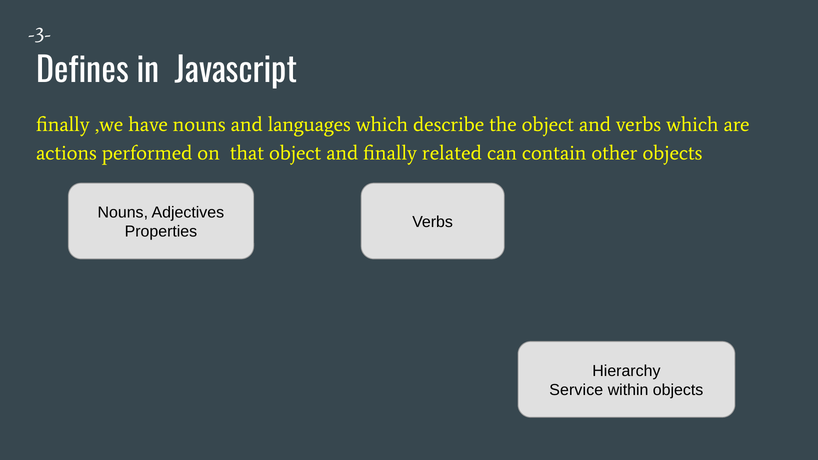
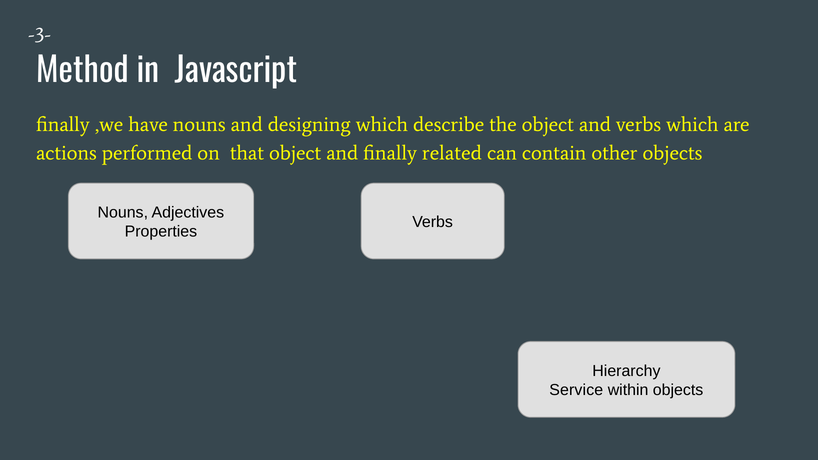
Defines: Defines -> Method (82, 71)
languages: languages -> designing (309, 125)
